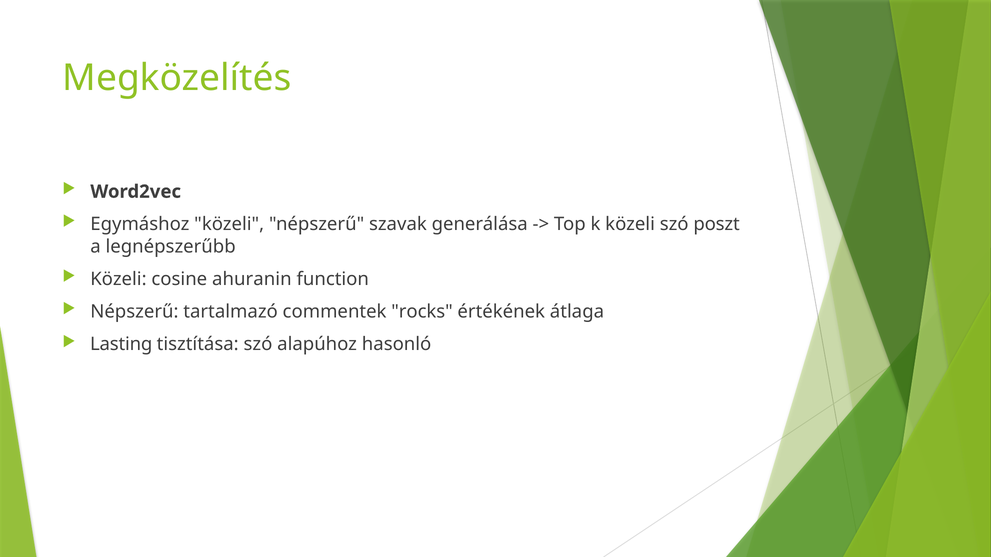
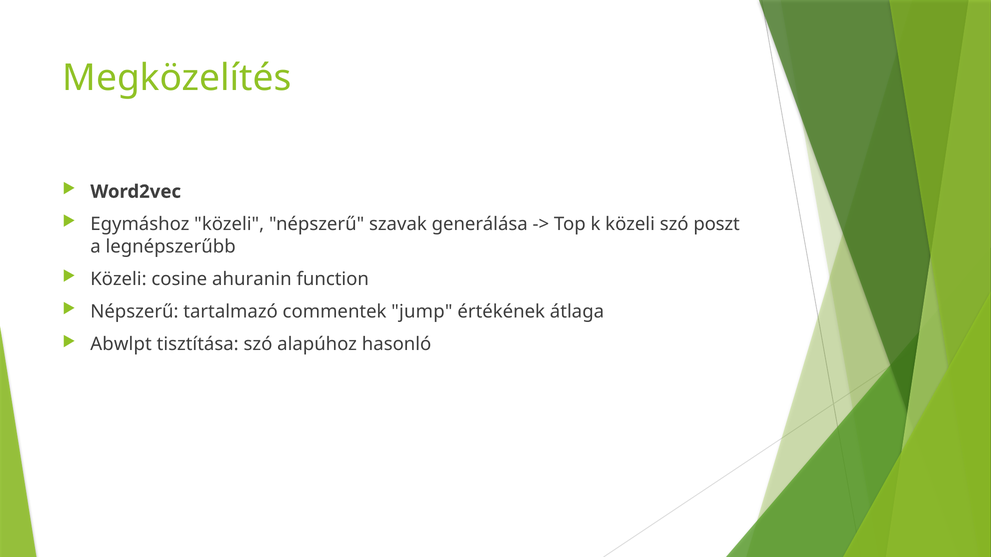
rocks: rocks -> jump (422, 312)
Lasting: Lasting -> Abwlpt (121, 345)
